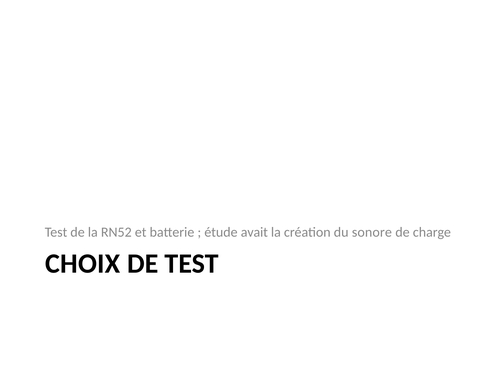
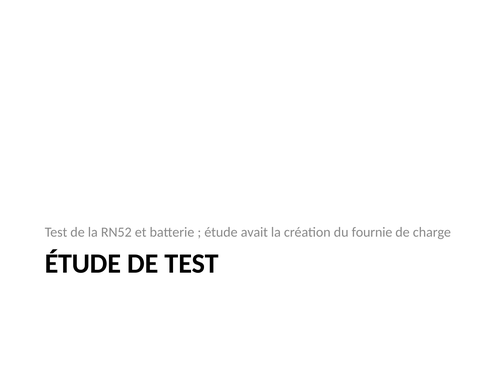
sonore: sonore -> fournie (372, 232)
CHOIX: CHOIX -> ÉTUDE (83, 264)
